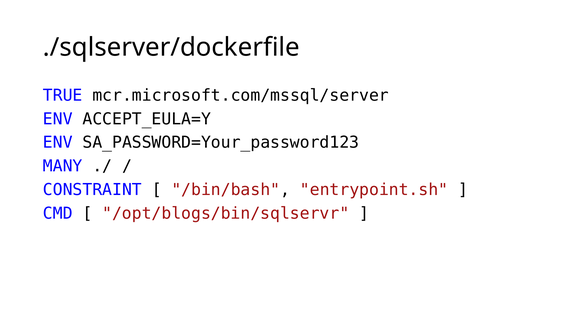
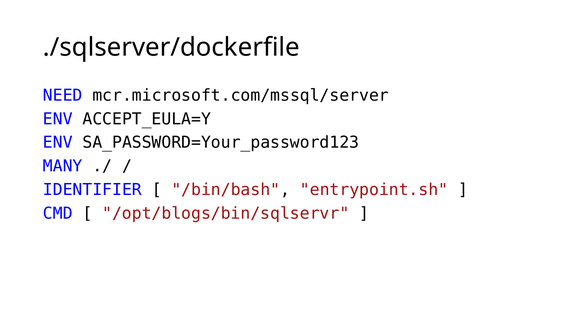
TRUE: TRUE -> NEED (63, 95)
CONSTRAINT: CONSTRAINT -> IDENTIFIER (92, 190)
